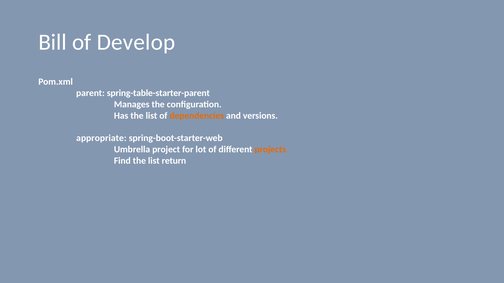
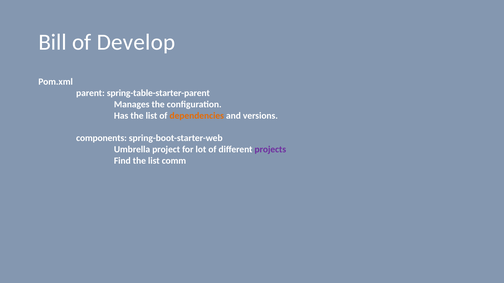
appropriate: appropriate -> components (101, 138)
projects colour: orange -> purple (270, 150)
return: return -> comm (174, 161)
